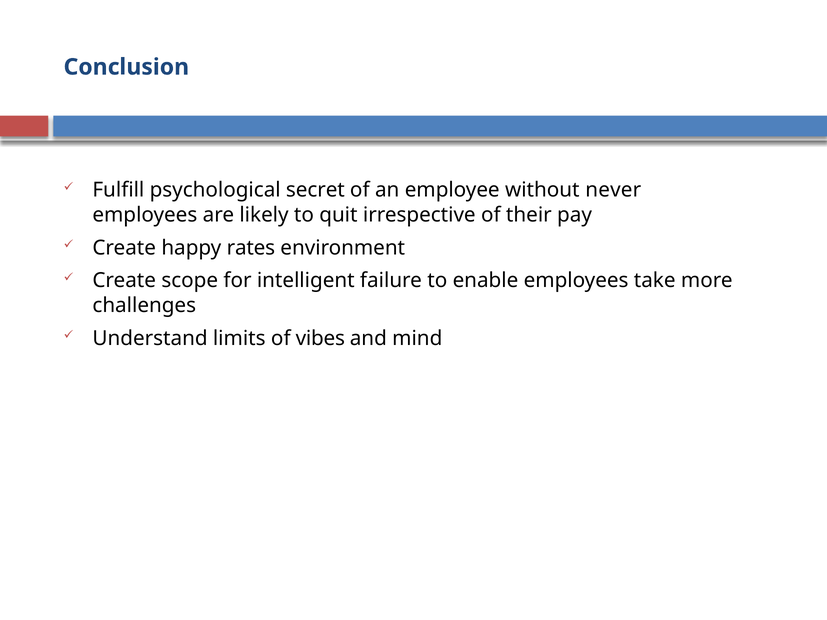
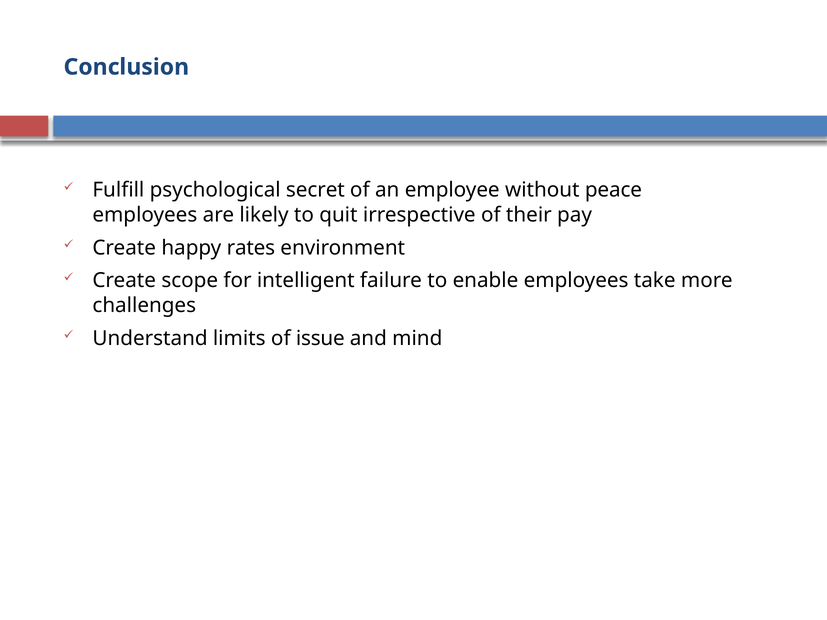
never: never -> peace (613, 190)
vibes: vibes -> issue (320, 338)
